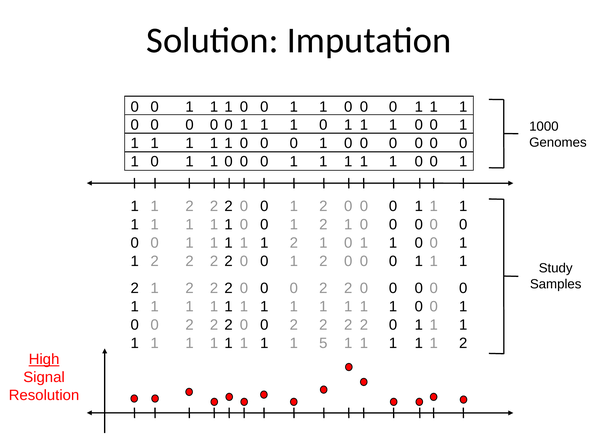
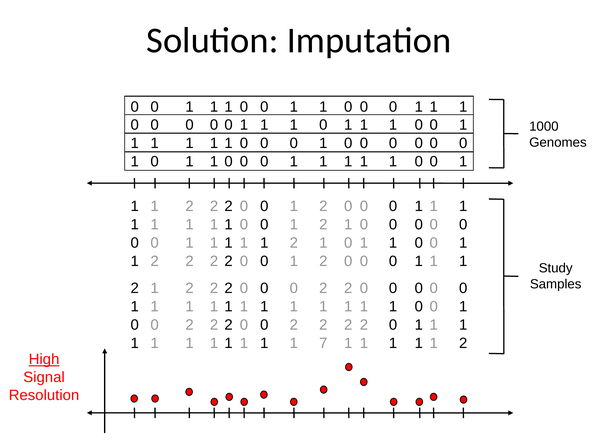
5: 5 -> 7 (323, 344)
